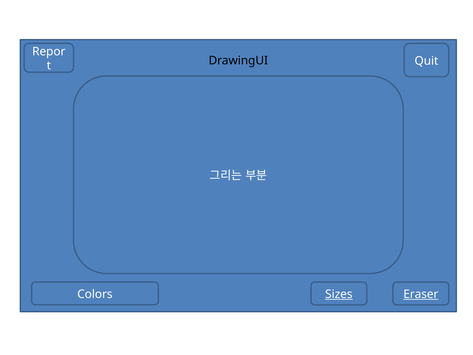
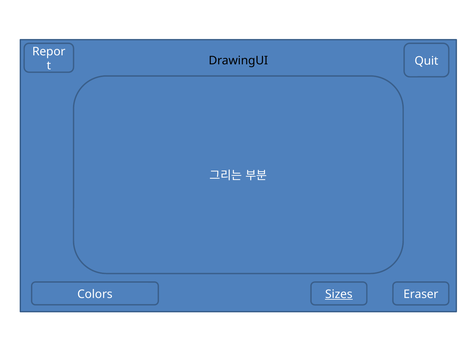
Eraser underline: present -> none (421, 294)
